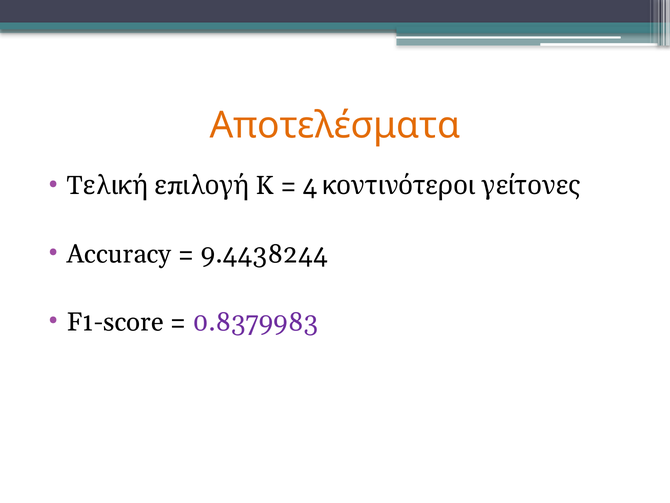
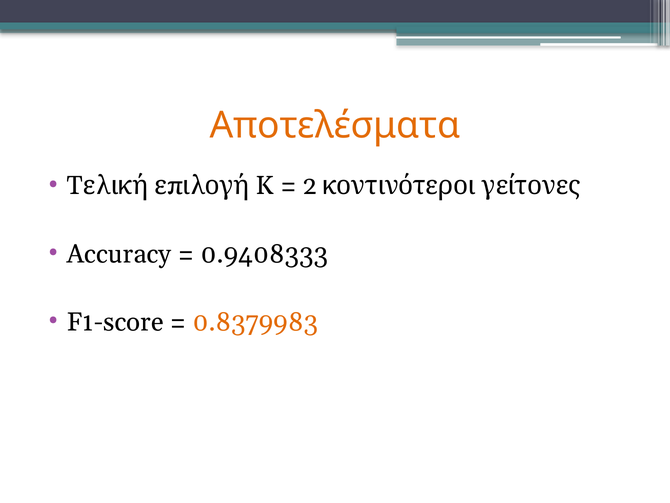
4: 4 -> 2 (310, 186)
9.4438244: 9.4438244 -> 0.9408333 (264, 254)
0.8379983 colour: purple -> orange (256, 322)
